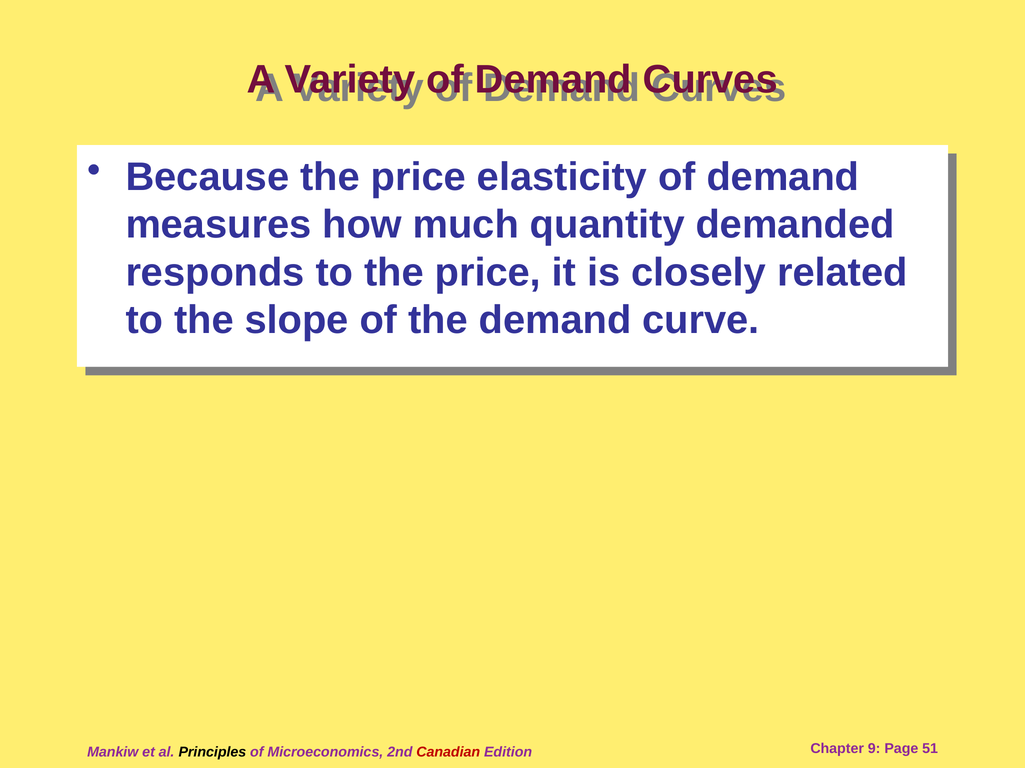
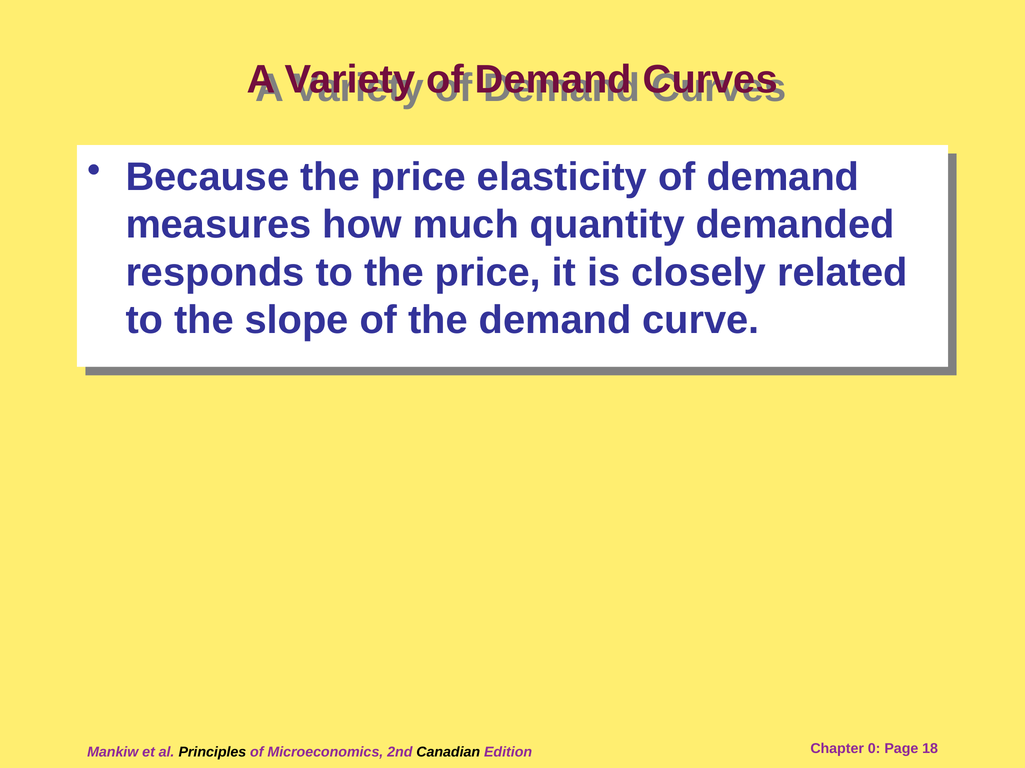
Canadian colour: red -> black (448, 753)
9: 9 -> 0 (874, 749)
51: 51 -> 18 (930, 749)
